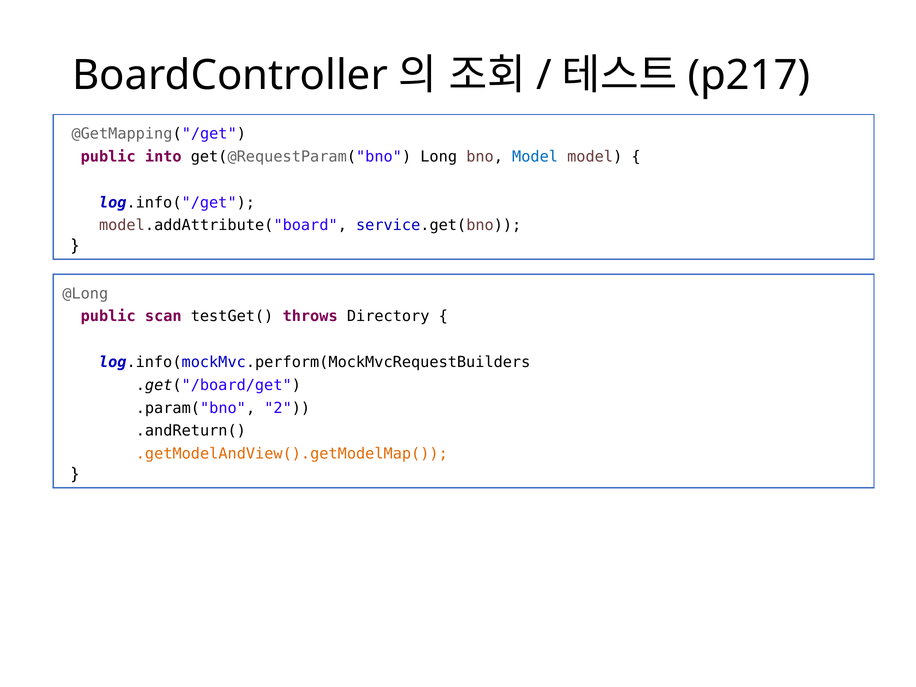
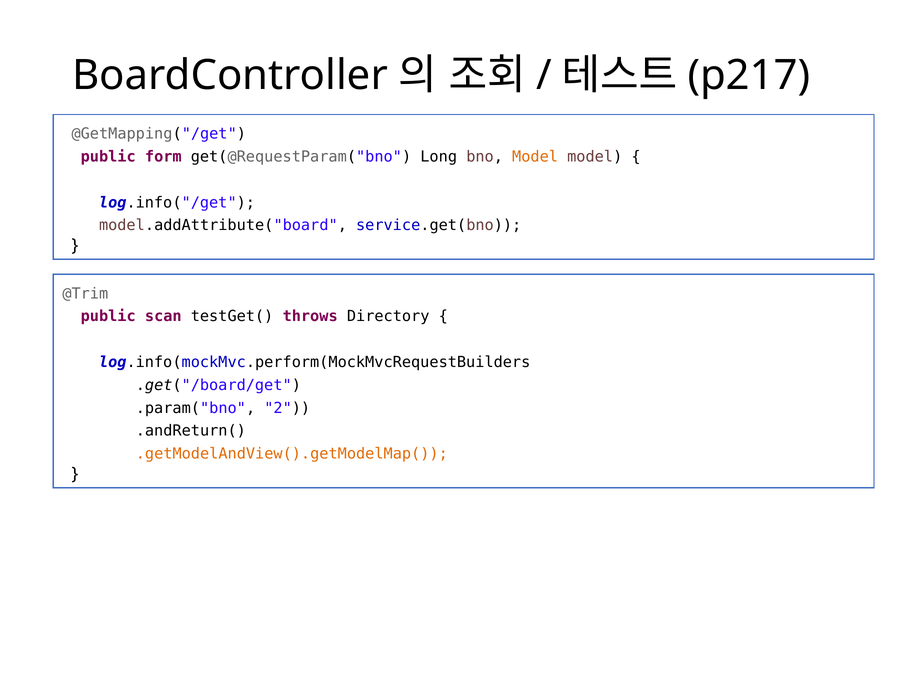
into: into -> form (163, 157)
Model colour: blue -> orange (535, 157)
@Long: @Long -> @Trim (85, 293)
